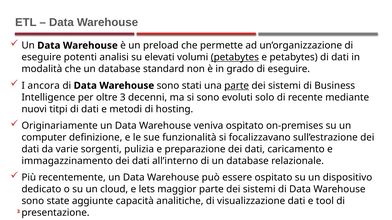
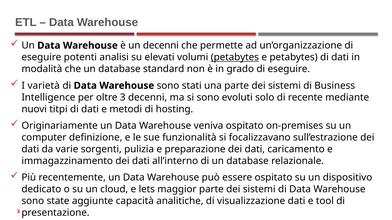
un preload: preload -> decenni (161, 46)
ancora: ancora -> varietà (44, 86)
parte underline: present -> none (237, 86)
